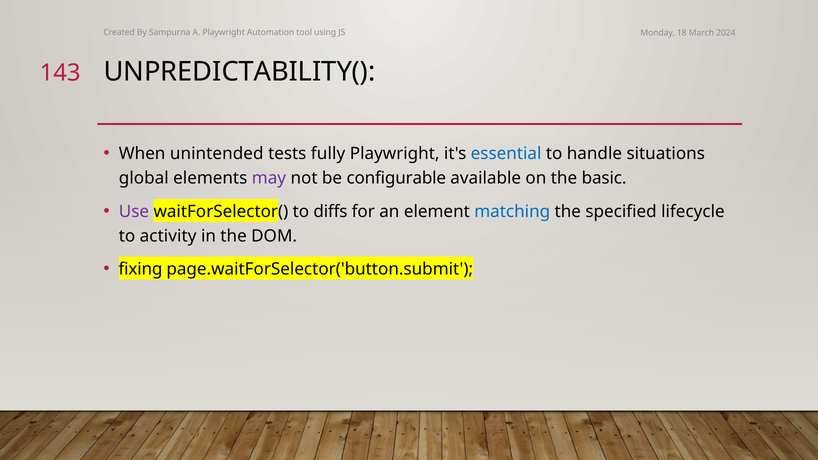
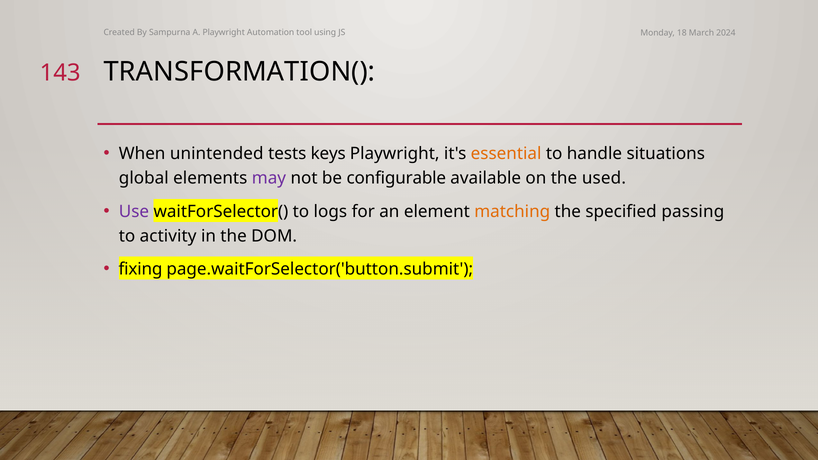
UNPREDICTABILITY(: UNPREDICTABILITY( -> TRANSFORMATION( (239, 72)
fully: fully -> keys (328, 154)
essential colour: blue -> orange (506, 154)
basic: basic -> used (604, 178)
diffs: diffs -> logs (330, 211)
matching colour: blue -> orange (512, 211)
lifecycle: lifecycle -> passing (693, 211)
